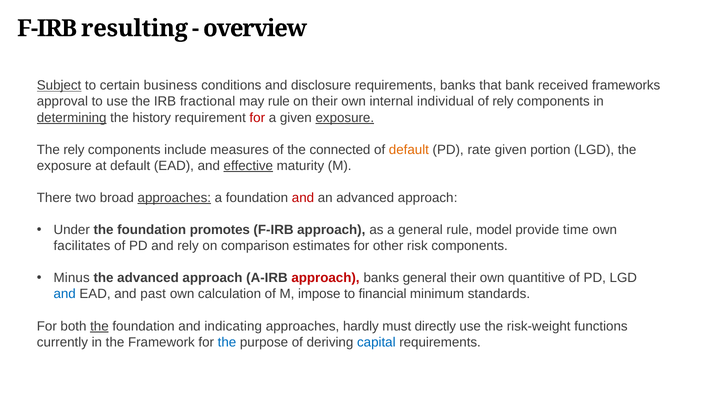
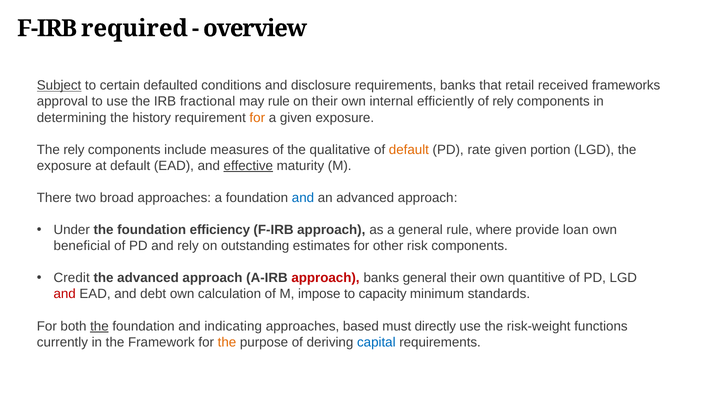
resulting: resulting -> required (134, 28)
business: business -> defaulted (171, 85)
bank: bank -> retail (520, 85)
individual: individual -> efficiently (445, 101)
determining underline: present -> none (72, 117)
for colour: red -> orange (257, 117)
exposure underline: present -> none (345, 117)
connected: connected -> qualitative (340, 150)
approaches underline: present -> none (174, 198)
and colour: red -> blue (303, 198)
promotes: promotes -> efficiency (220, 230)
model: model -> where (494, 230)
time: time -> loan (576, 230)
facilitates: facilitates -> beneficial (82, 246)
comparison: comparison -> outstanding (255, 246)
Minus: Minus -> Credit (72, 278)
and colour: blue -> red (65, 294)
past: past -> debt (153, 294)
financial: financial -> capacity (383, 294)
hardly: hardly -> based (361, 326)
the colour: blue -> orange (227, 342)
